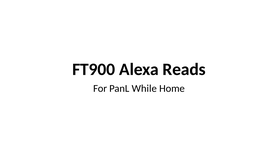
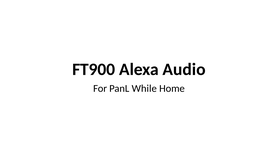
Reads: Reads -> Audio (184, 69)
